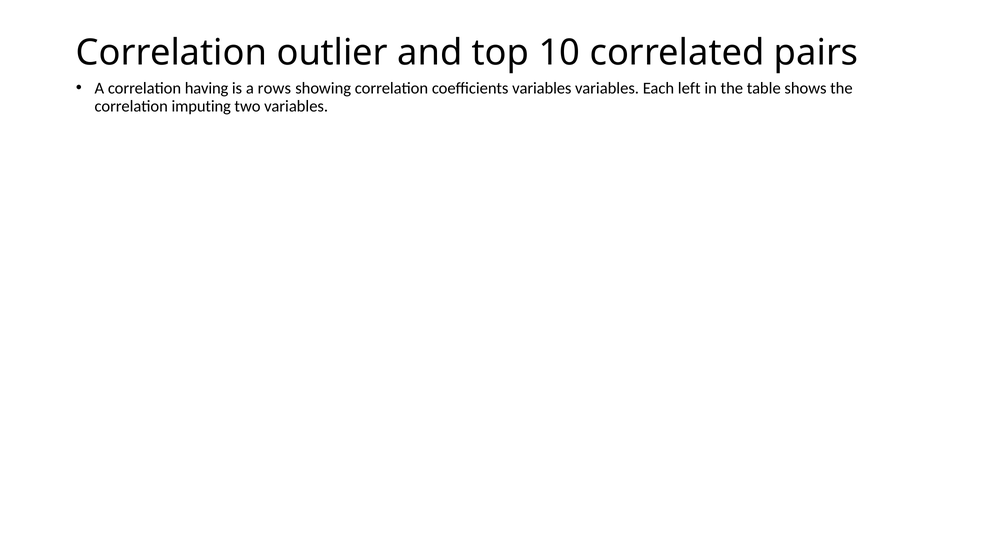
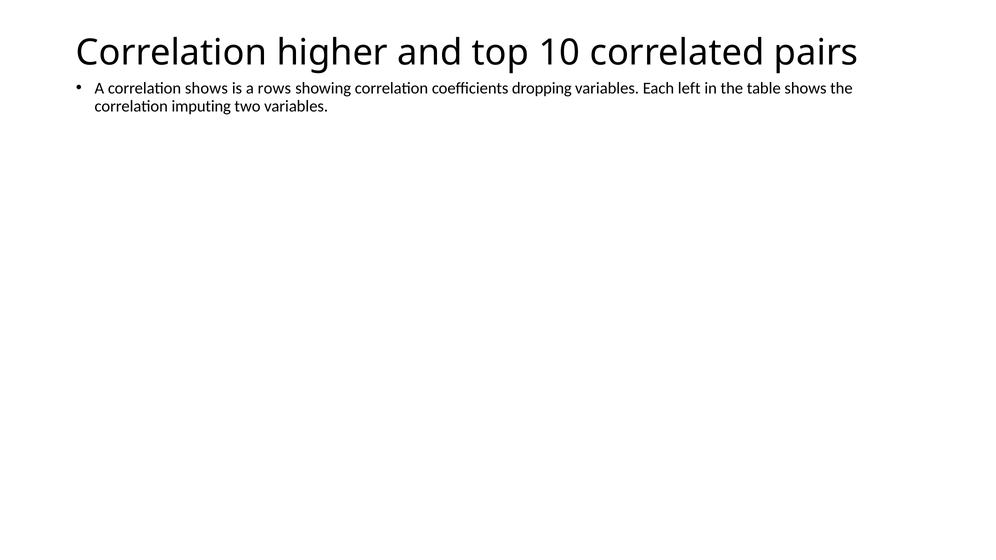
outlier: outlier -> higher (332, 53)
correlation having: having -> shows (206, 88)
coefficients variables: variables -> dropping (542, 88)
